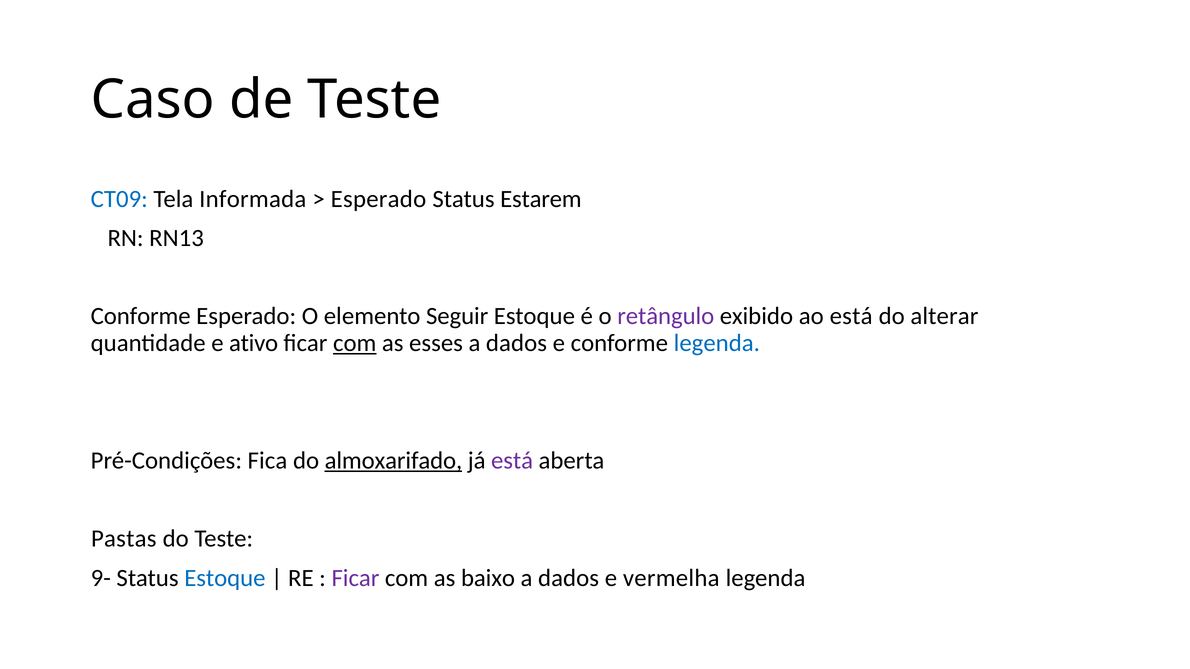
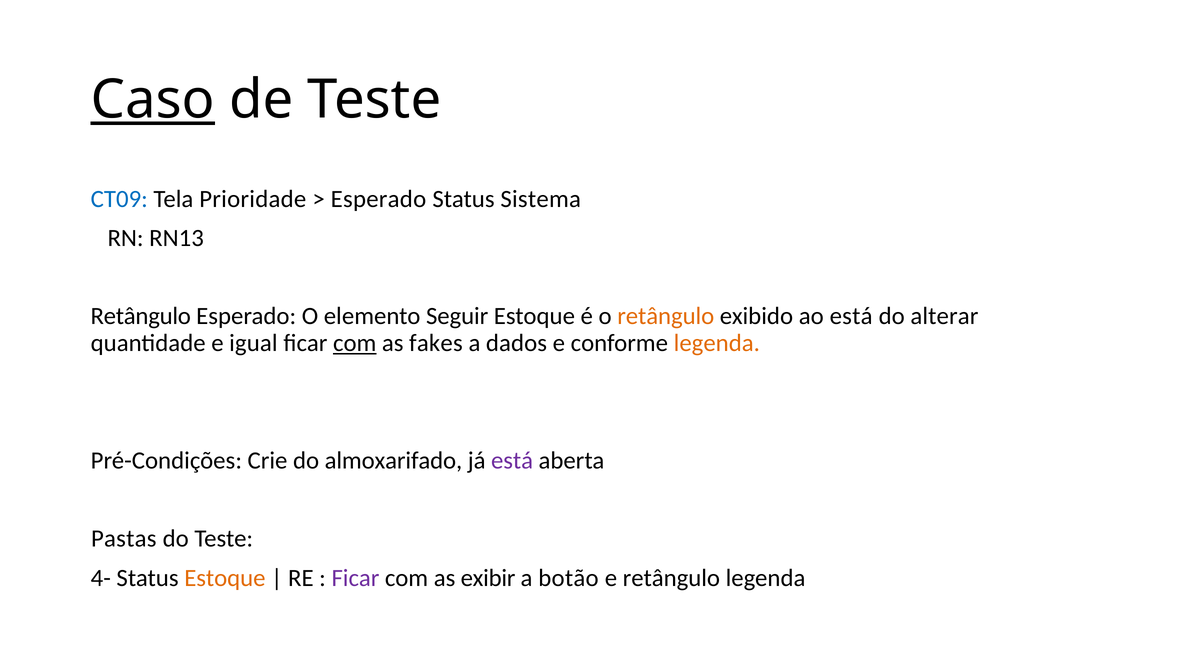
Caso underline: none -> present (153, 100)
Informada: Informada -> Prioridade (253, 199)
Estarem: Estarem -> Sistema (541, 199)
Conforme: Conforme -> Retângulo (141, 316)
retângulo colour: purple -> orange (666, 316)
ativo: ativo -> igual (253, 343)
esses: esses -> fakes (436, 343)
legenda colour: blue -> orange (717, 343)
Fica: Fica -> Crie (267, 461)
almoxarifado underline: present -> none (393, 461)
9-: 9- -> 4- (101, 578)
Estoque colour: blue -> orange (225, 578)
baixo: baixo -> exibir (488, 578)
dados: dados -> botão (568, 578)
e vermelha: vermelha -> retângulo (671, 578)
